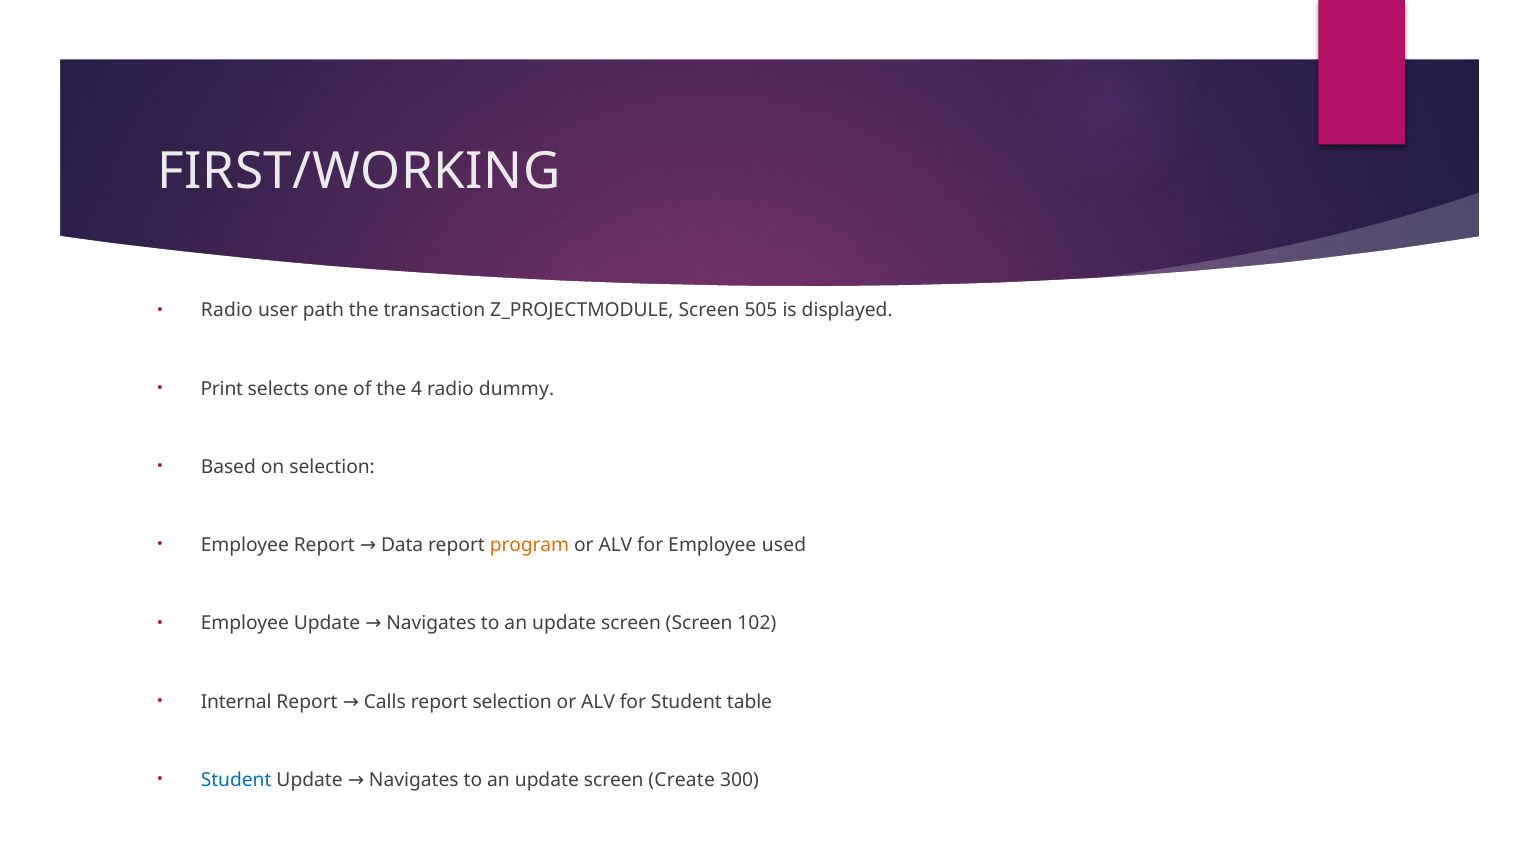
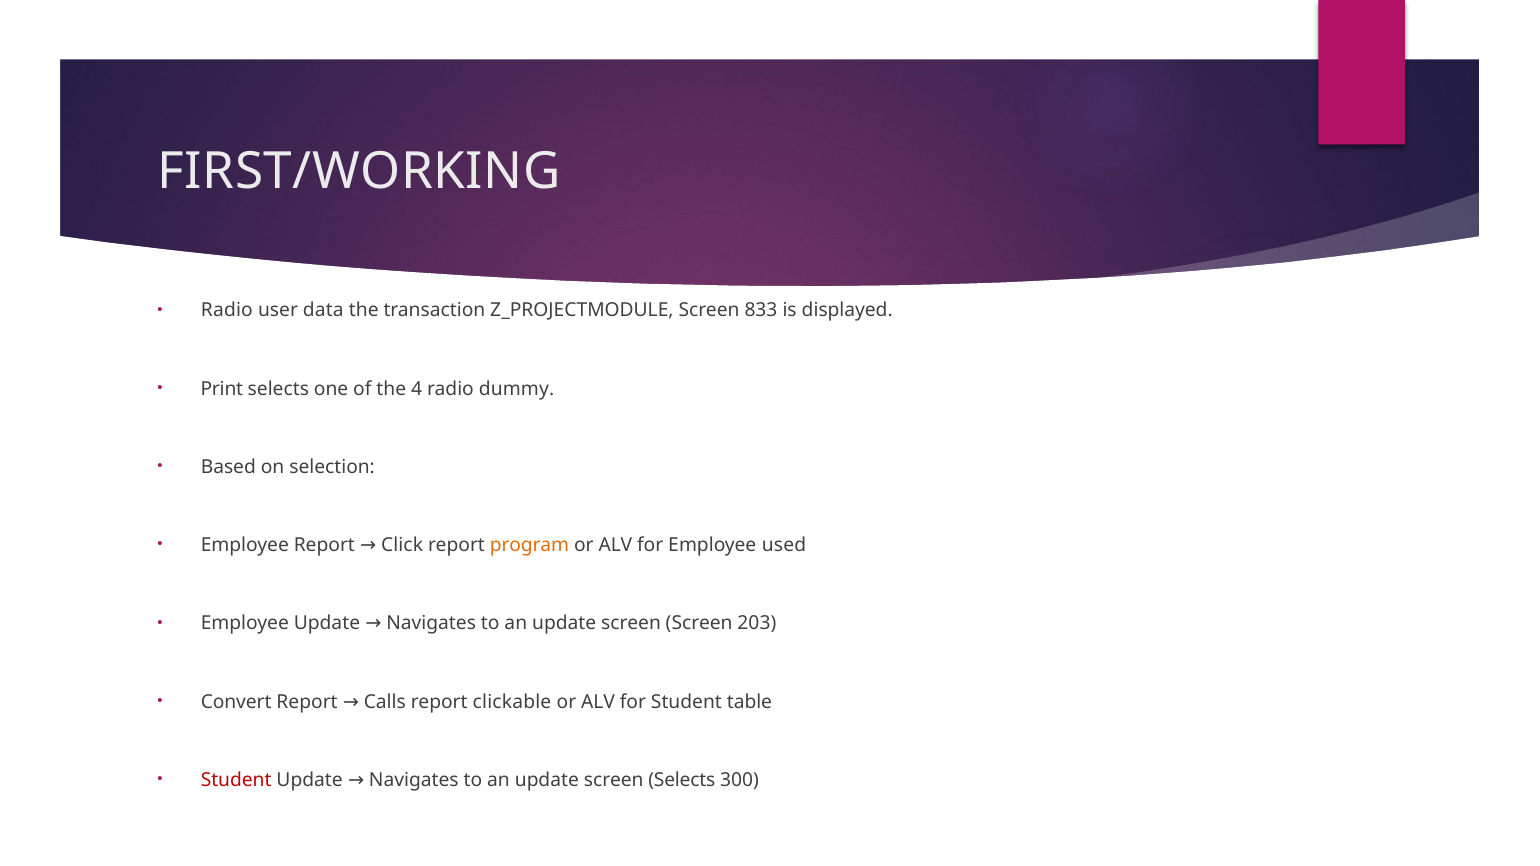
path: path -> data (323, 311)
505: 505 -> 833 (761, 311)
Data: Data -> Click (402, 545)
102: 102 -> 203 (757, 624)
Internal: Internal -> Convert (236, 702)
report selection: selection -> clickable (512, 702)
Student colour: blue -> red (236, 780)
screen Create: Create -> Selects (682, 780)
